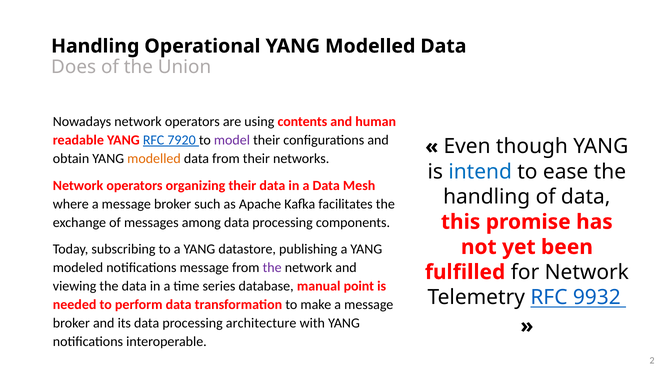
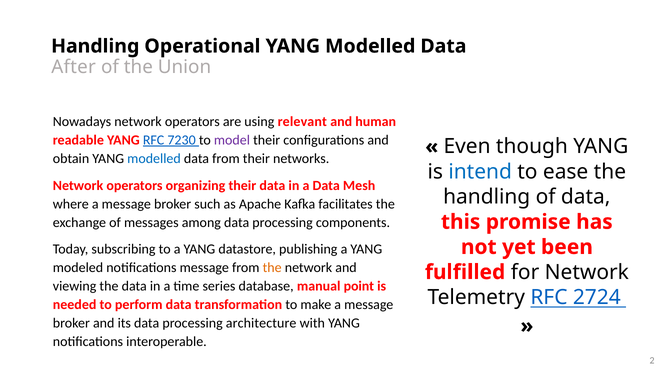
Does: Does -> After (74, 67)
contents: contents -> relevant (302, 122)
7920: 7920 -> 7230 (182, 140)
modelled colour: orange -> blue (154, 159)
the colour: purple -> orange (272, 268)
9932: 9932 -> 2724 (597, 297)
